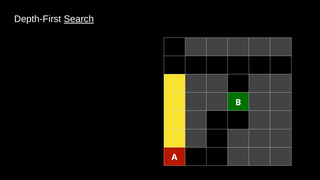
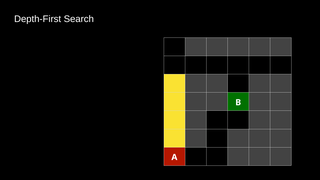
Search underline: present -> none (79, 19)
